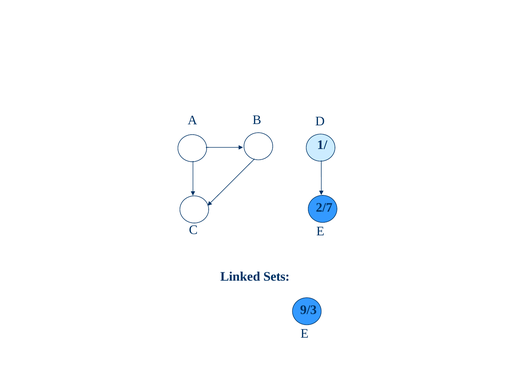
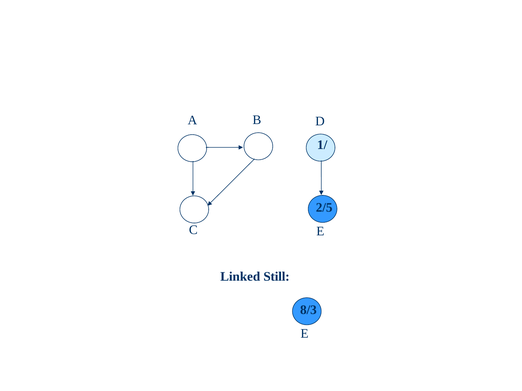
2/7: 2/7 -> 2/5 (324, 208)
Sets: Sets -> Still (277, 277)
9/3: 9/3 -> 8/3 (308, 310)
